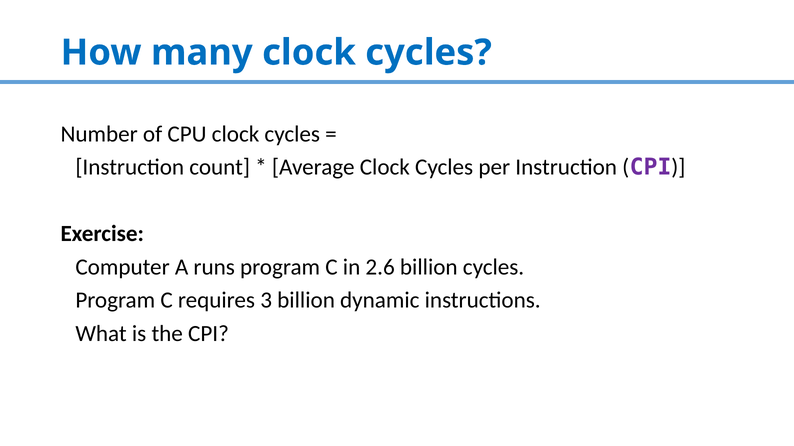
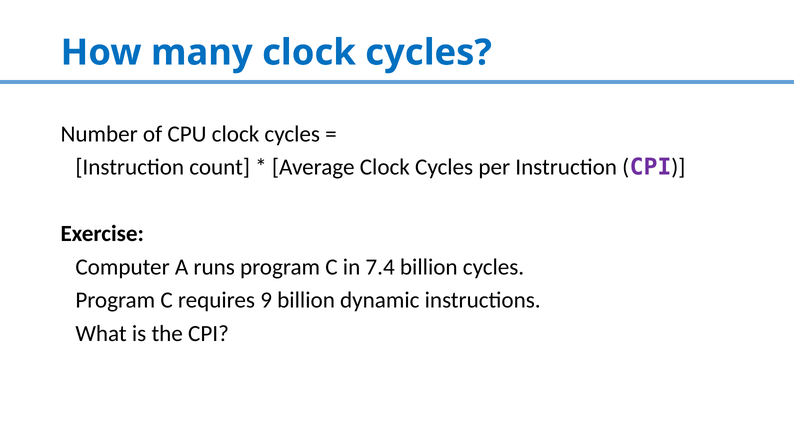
2.6: 2.6 -> 7.4 (380, 267)
3: 3 -> 9 (266, 301)
